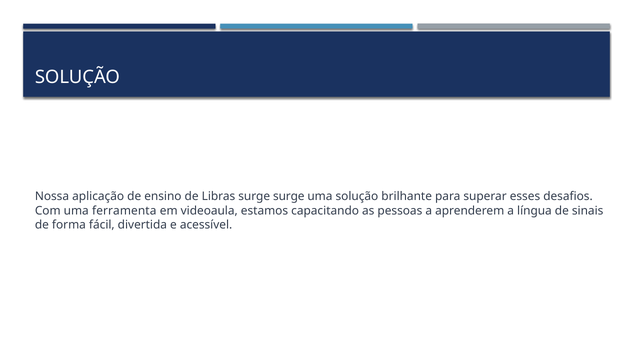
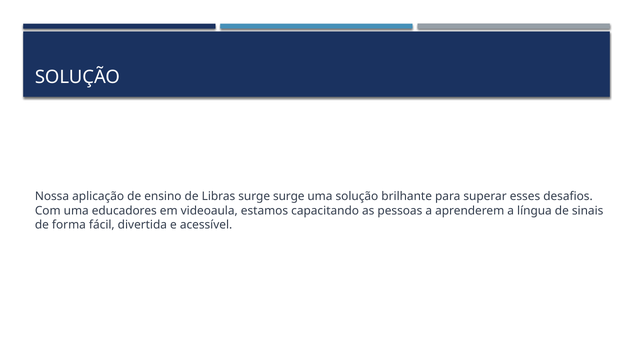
ferramenta: ferramenta -> educadores (124, 211)
